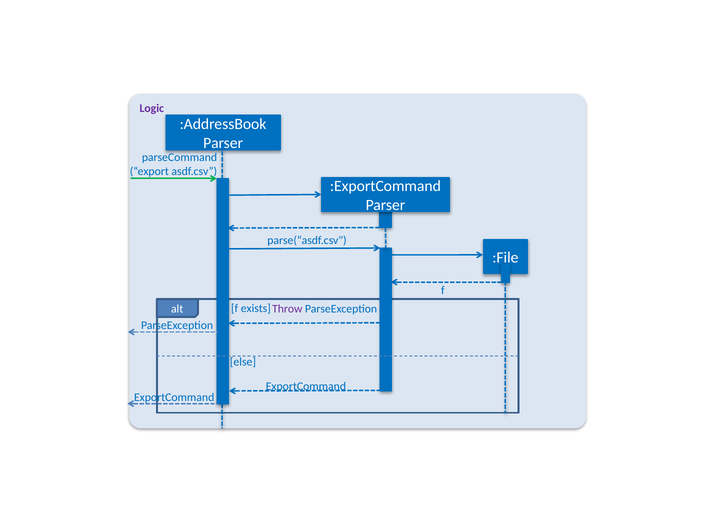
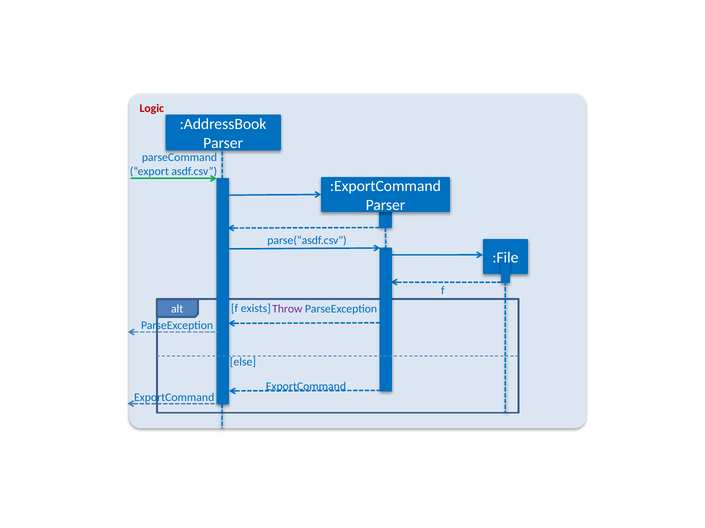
Logic colour: purple -> red (152, 109)
